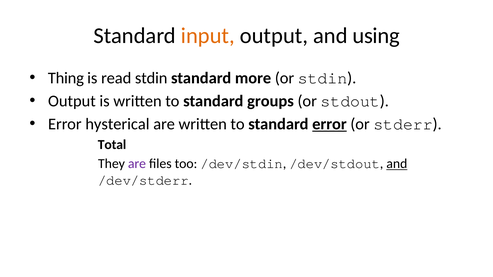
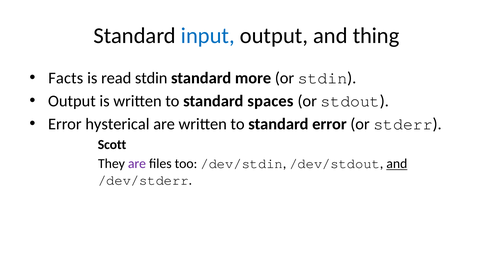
input colour: orange -> blue (208, 36)
using: using -> thing (376, 36)
Thing: Thing -> Facts (66, 78)
groups: groups -> spaces (270, 101)
error underline: present -> none (329, 124)
Total: Total -> Scott (112, 145)
